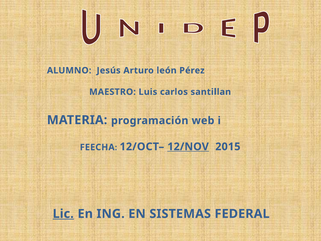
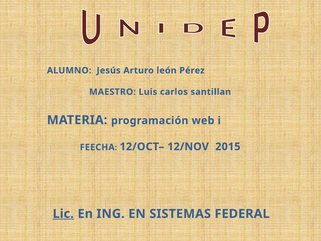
12/NOV underline: present -> none (188, 147)
